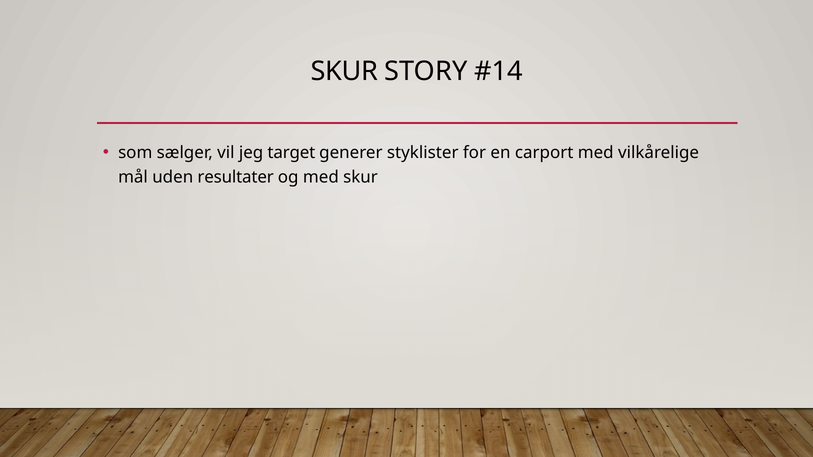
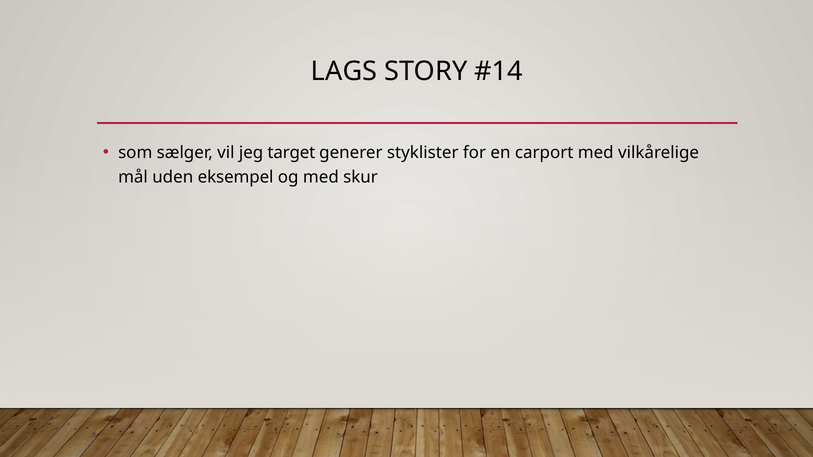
SKUR: SKUR -> LAGS (344, 71)
resultater: resultater -> eksempel (236, 177)
